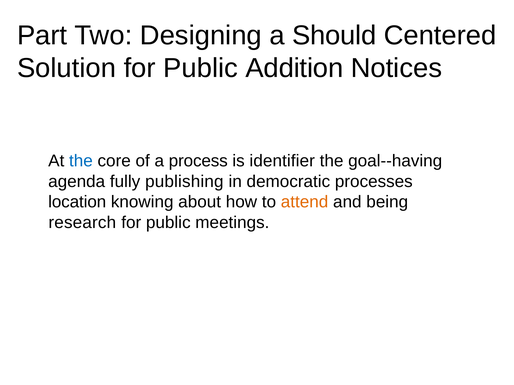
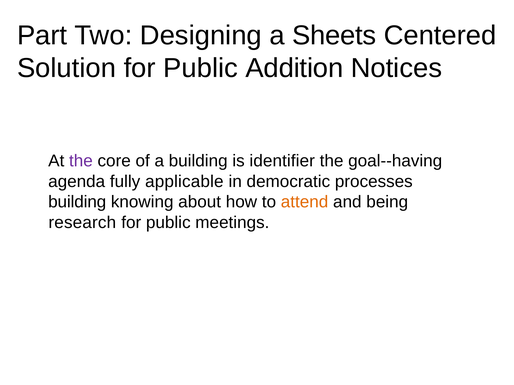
Should: Should -> Sheets (334, 35)
the colour: blue -> purple (81, 161)
a process: process -> building (198, 161)
publishing: publishing -> applicable (184, 182)
location: location -> building (77, 202)
